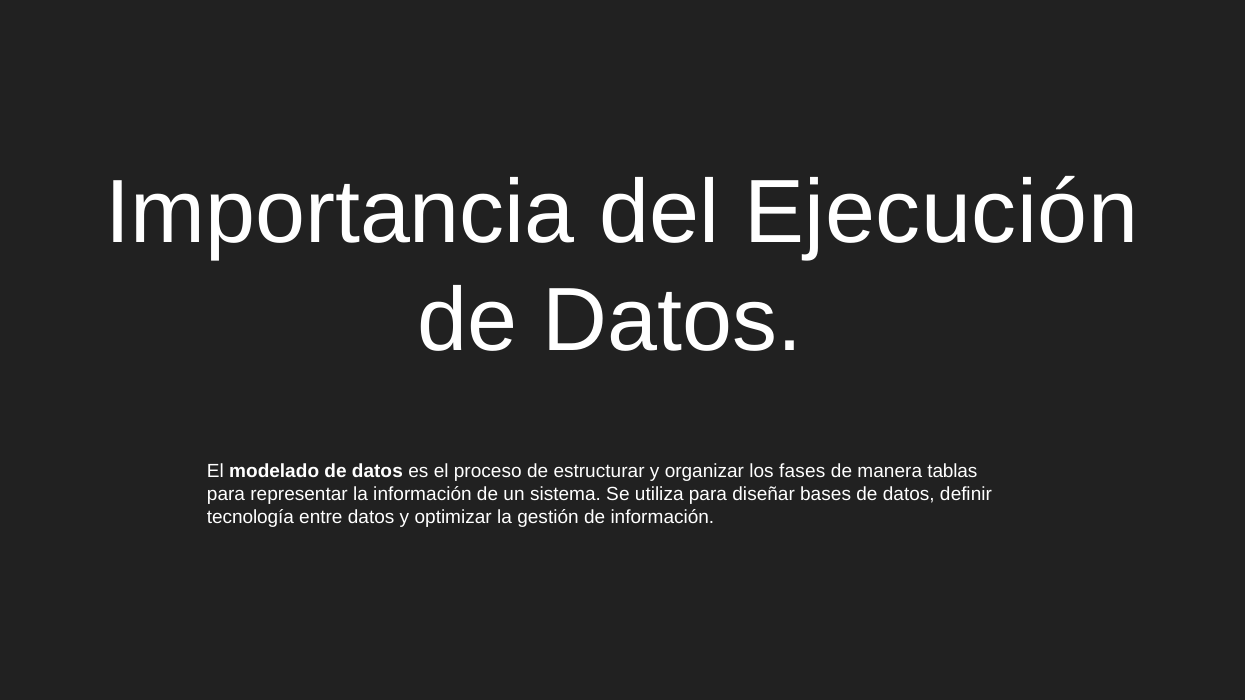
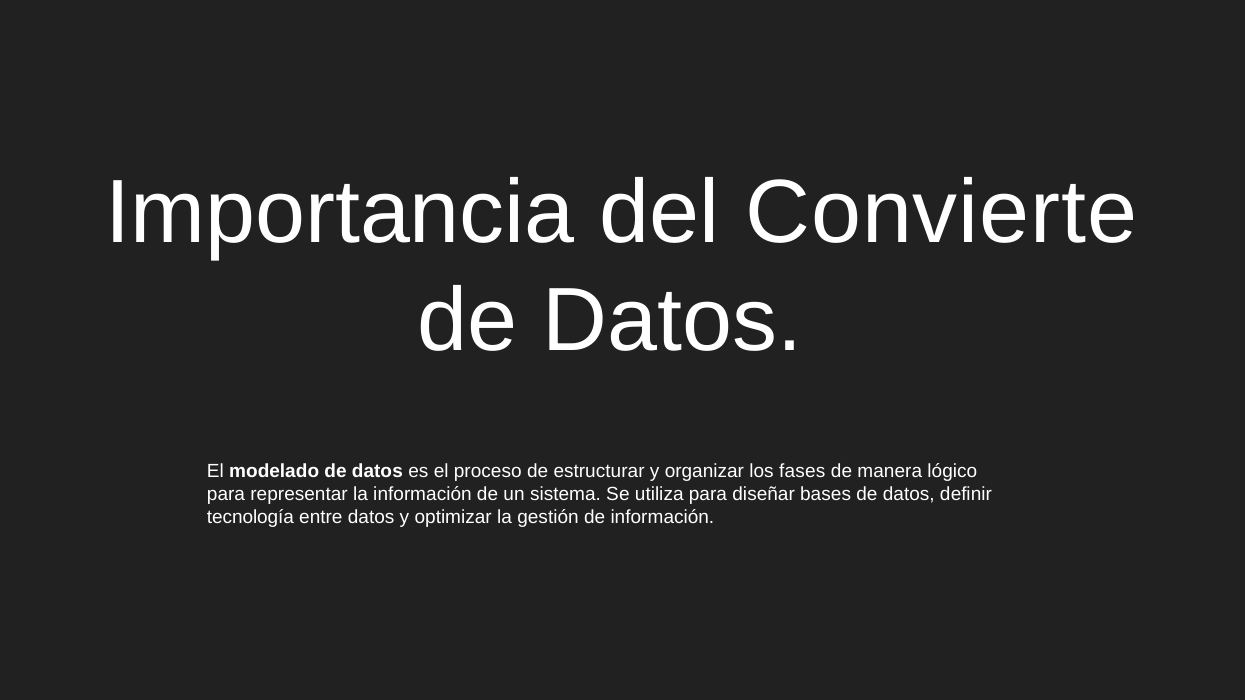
Ejecución: Ejecución -> Convierte (941, 213)
tablas: tablas -> lógico (952, 472)
